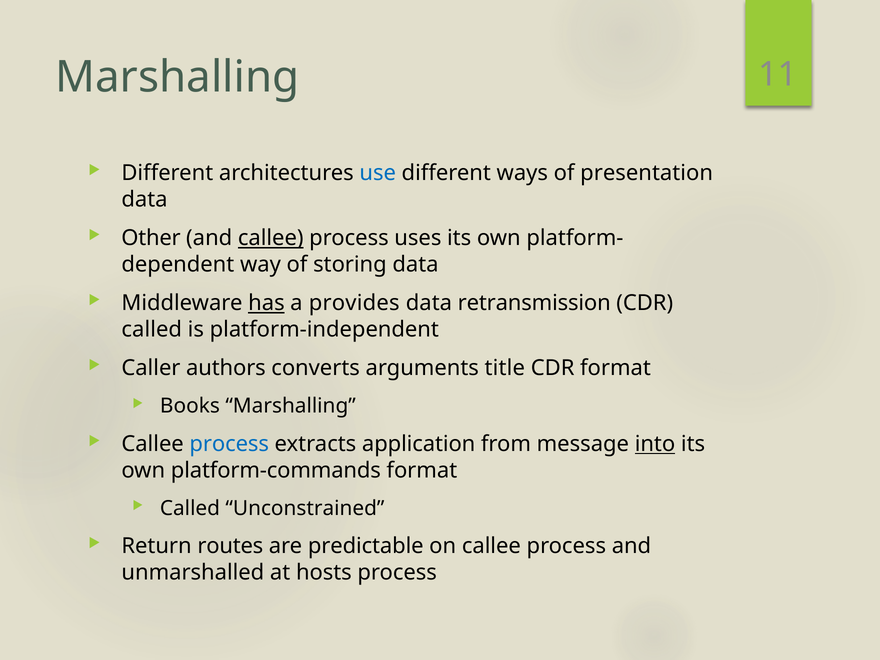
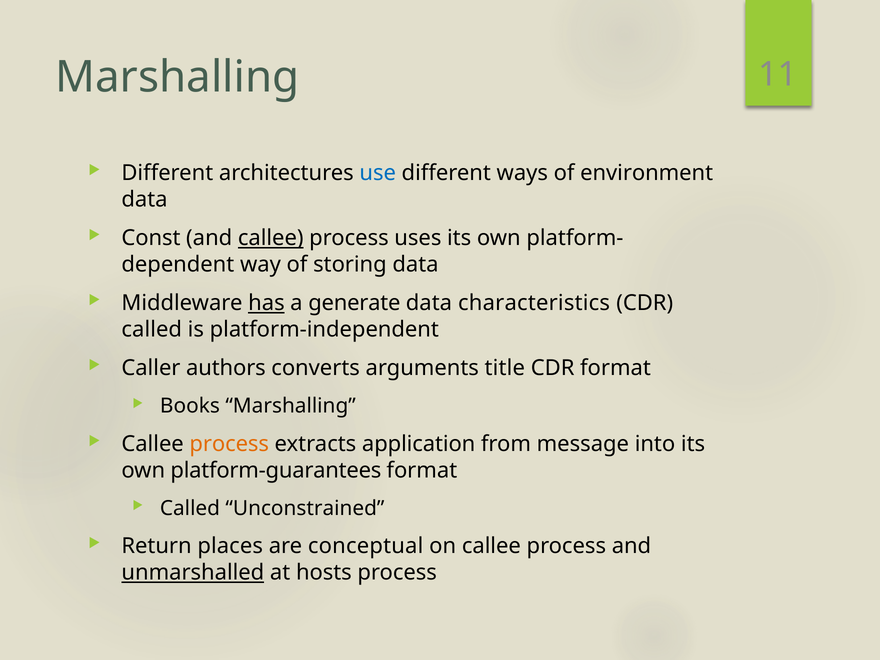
presentation: presentation -> environment (647, 173)
Other: Other -> Const (151, 238)
provides: provides -> generate (354, 303)
retransmission: retransmission -> characteristics (534, 303)
process colour: blue -> orange (229, 444)
into underline: present -> none (655, 444)
platform-commands: platform-commands -> platform-guarantees (276, 470)
routes: routes -> places (230, 546)
predictable: predictable -> conceptual (366, 546)
unmarshalled underline: none -> present (193, 573)
